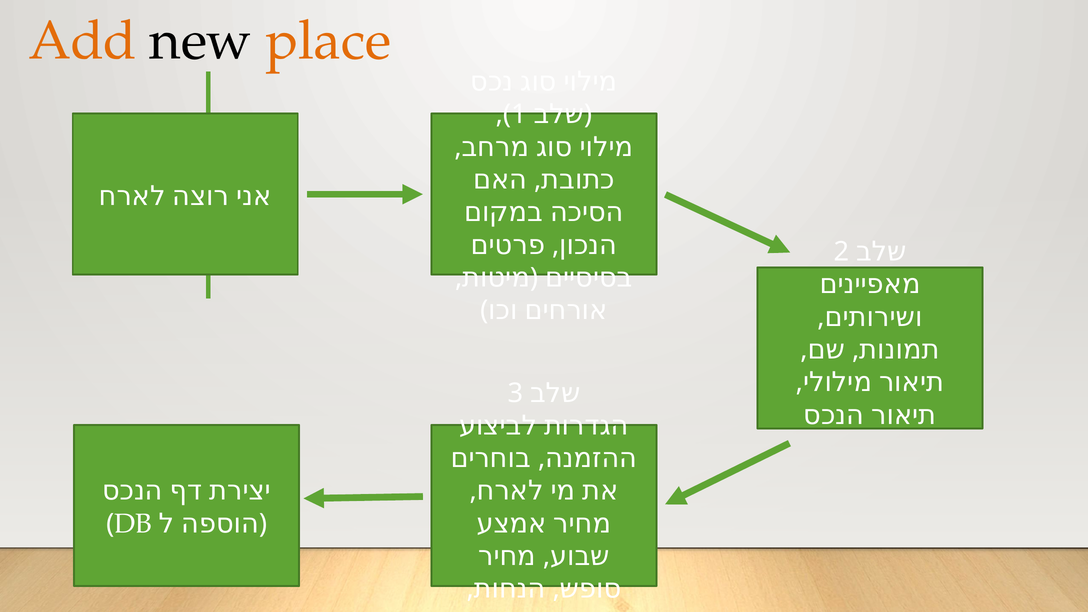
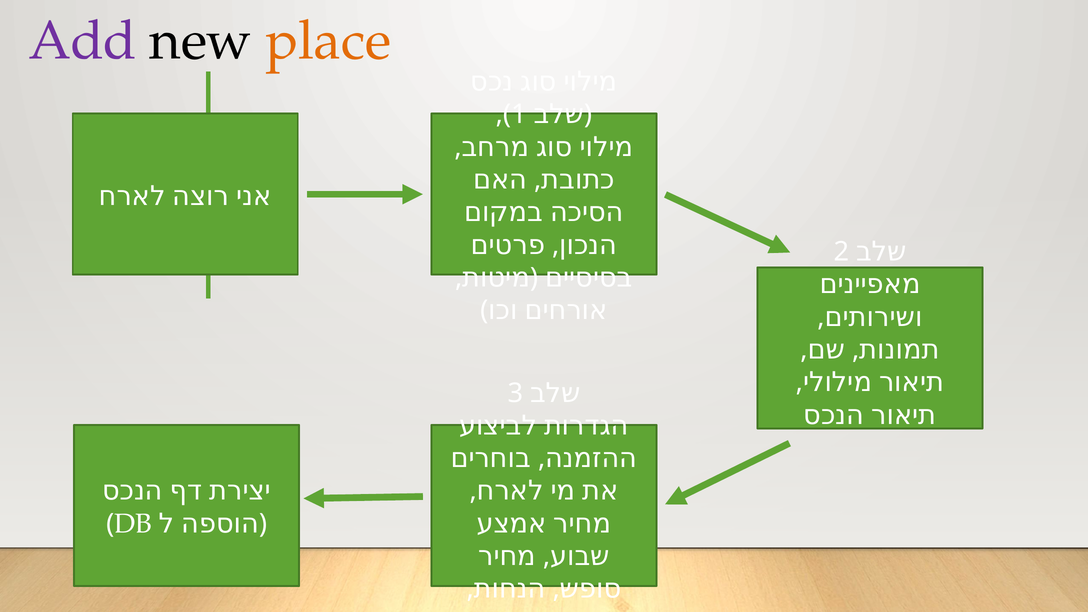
Add colour: orange -> purple (83, 41)
